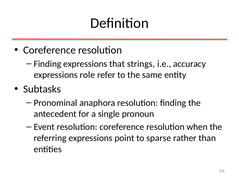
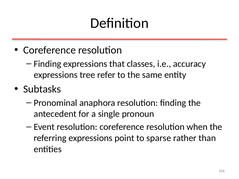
strings: strings -> classes (141, 64)
role: role -> tree (87, 75)
